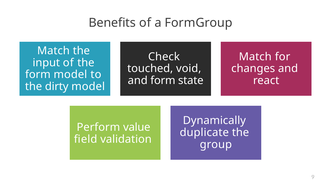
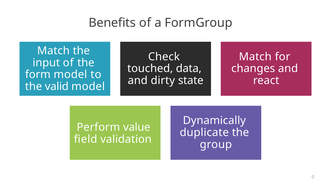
void: void -> data (189, 69)
and form: form -> dirty (163, 81)
dirty: dirty -> valid (57, 87)
